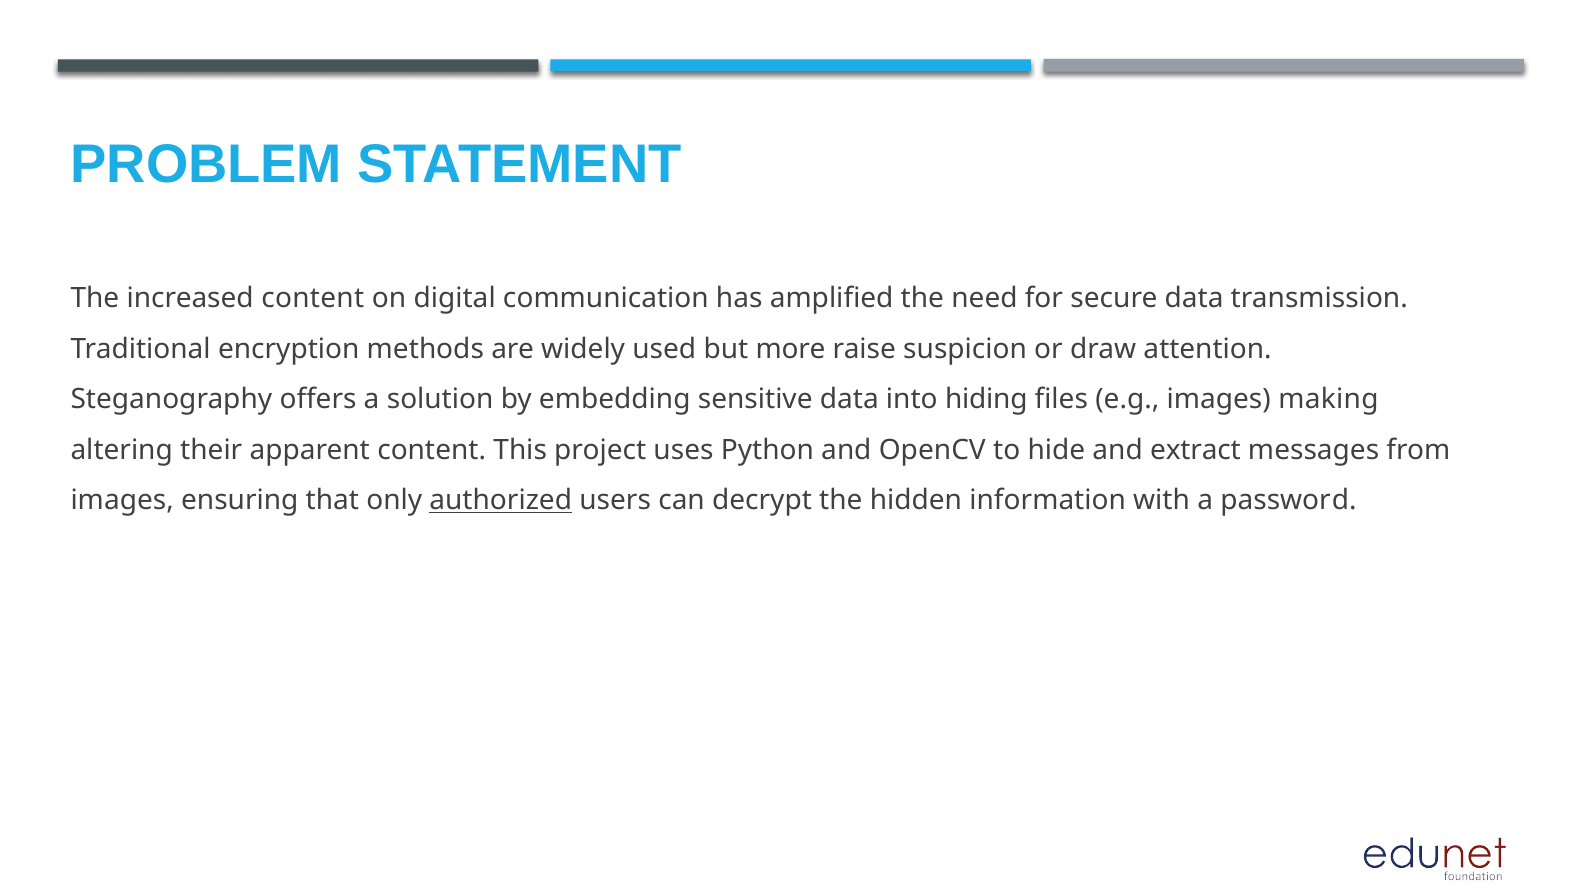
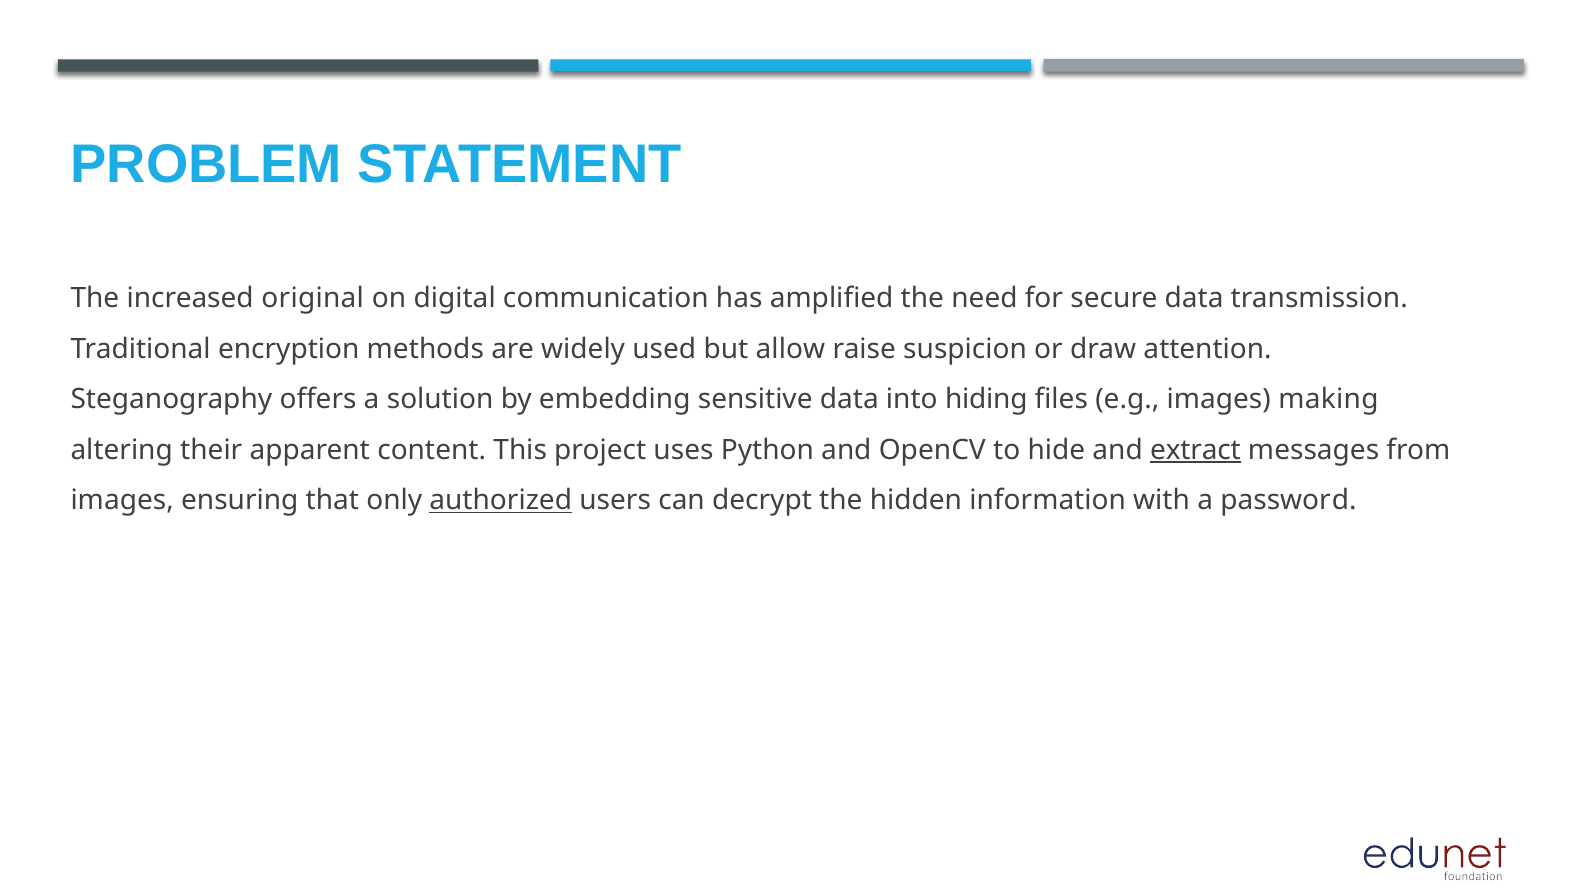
increased content: content -> original (313, 299)
more: more -> allow (790, 349)
extract underline: none -> present (1195, 450)
